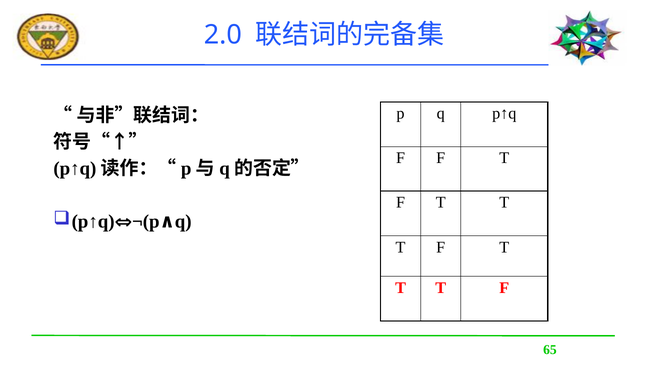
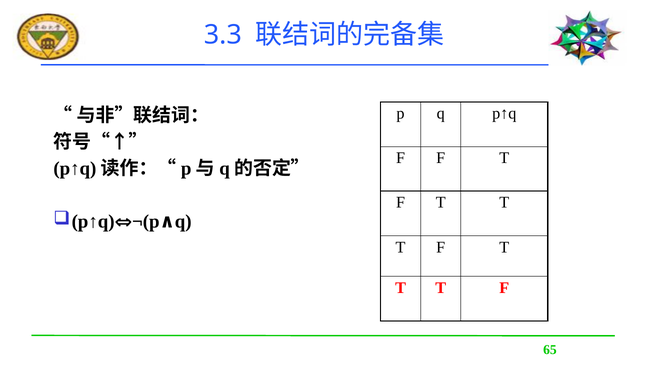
2.0: 2.0 -> 3.3 (223, 35)
